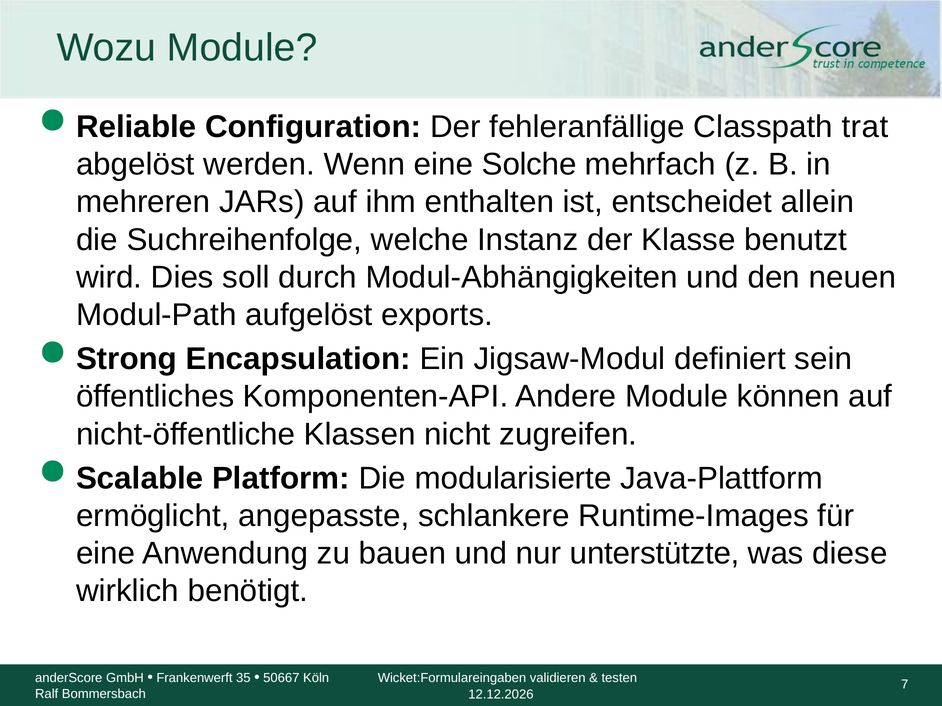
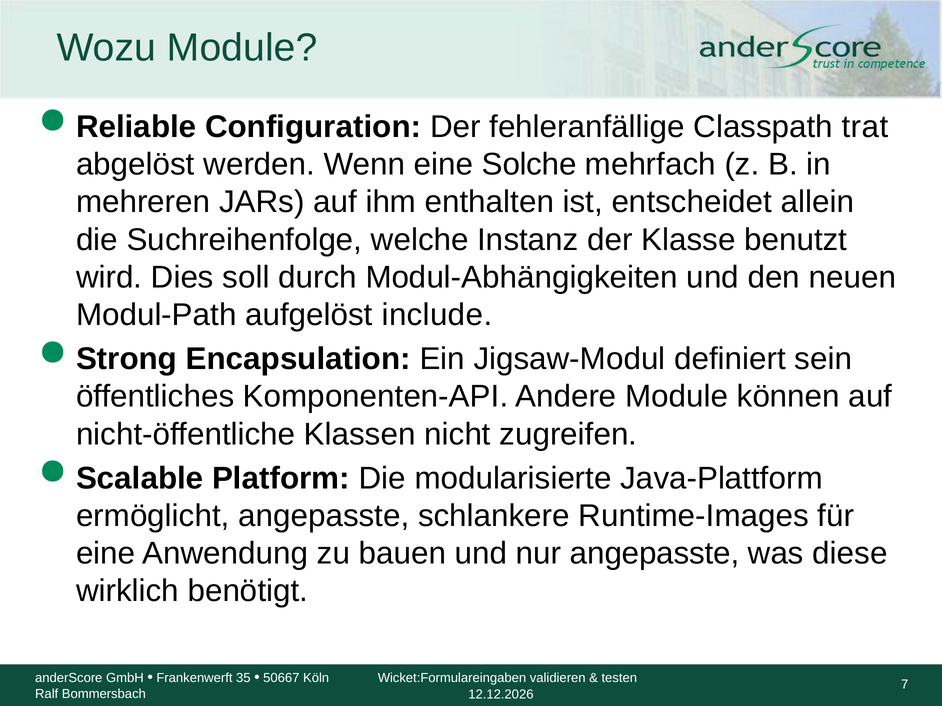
exports: exports -> include (437, 315)
nur unterstützte: unterstützte -> angepasste (655, 554)
